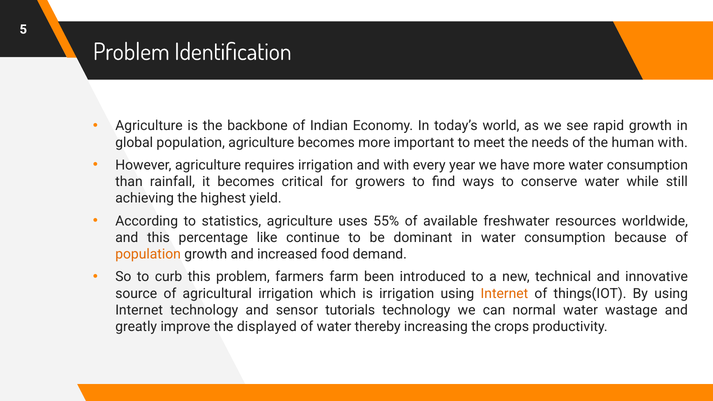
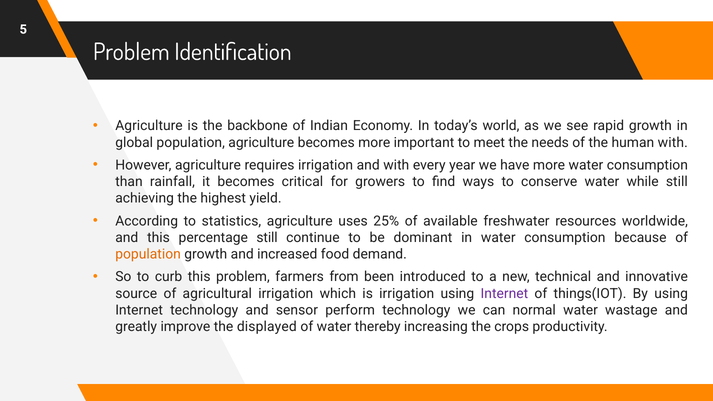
55%: 55% -> 25% (386, 221)
percentage like: like -> still (267, 238)
farm: farm -> from (344, 277)
Internet colour: orange -> purple (504, 294)
tutorials: tutorials -> perform (350, 310)
